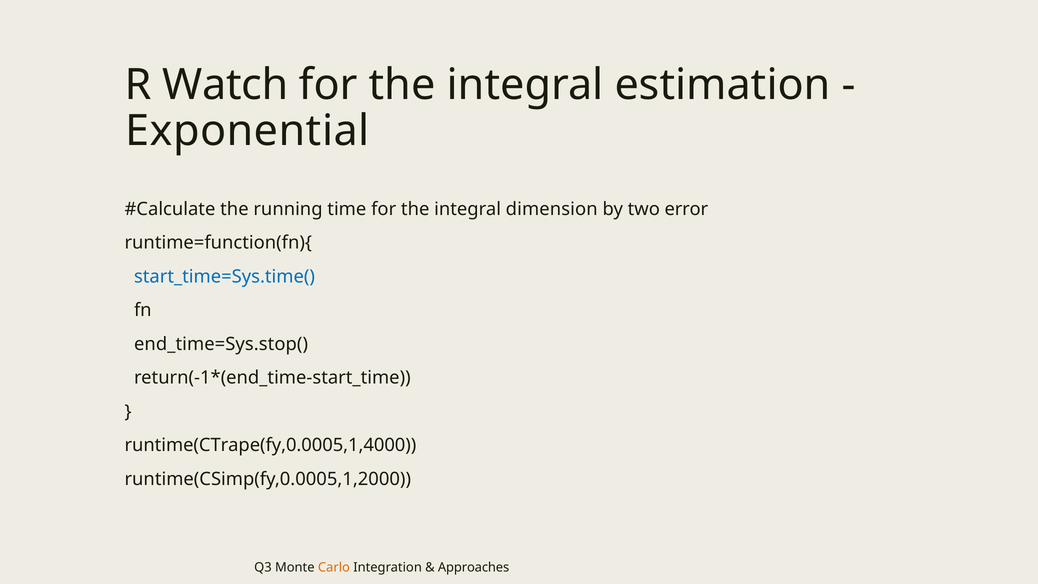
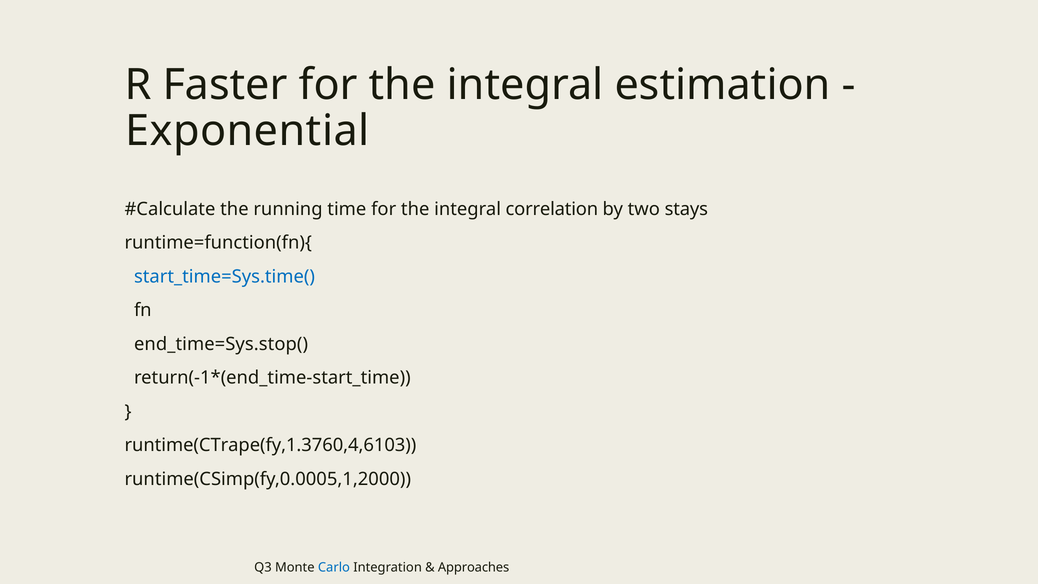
Watch: Watch -> Faster (225, 85)
dimension: dimension -> correlation (552, 209)
error: error -> stays (686, 209)
runtime(CTrape(fy,0.0005,1,4000: runtime(CTrape(fy,0.0005,1,4000 -> runtime(CTrape(fy,1.3760,4,6103 (270, 445)
Carlo colour: orange -> blue (334, 568)
